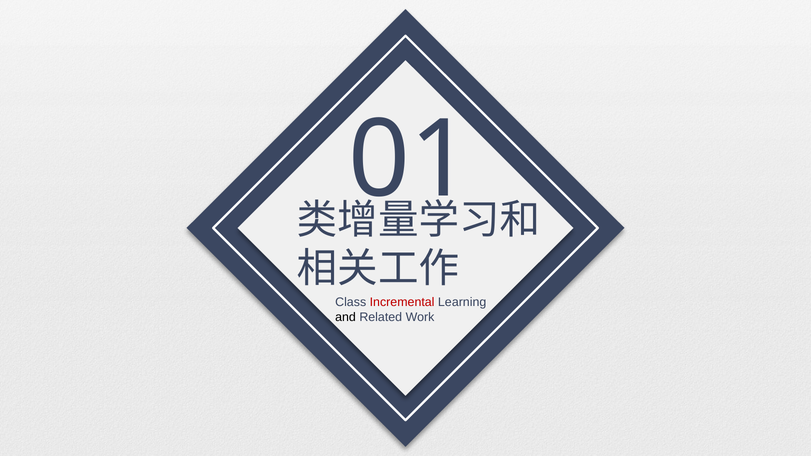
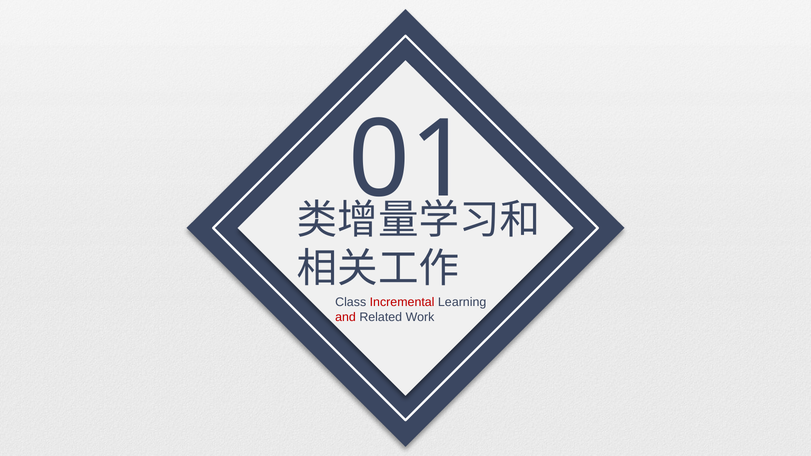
and colour: black -> red (346, 317)
